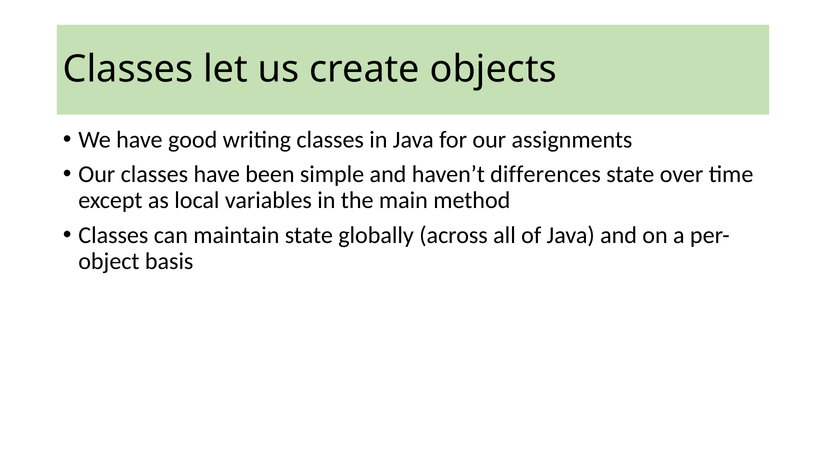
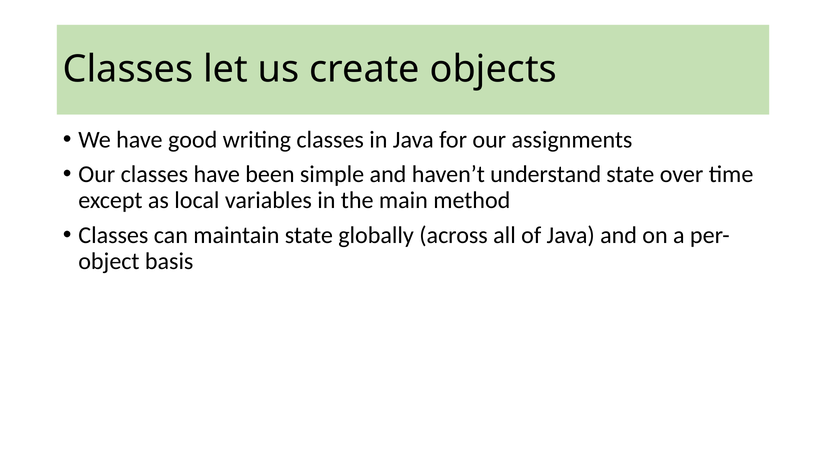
differences: differences -> understand (546, 174)
